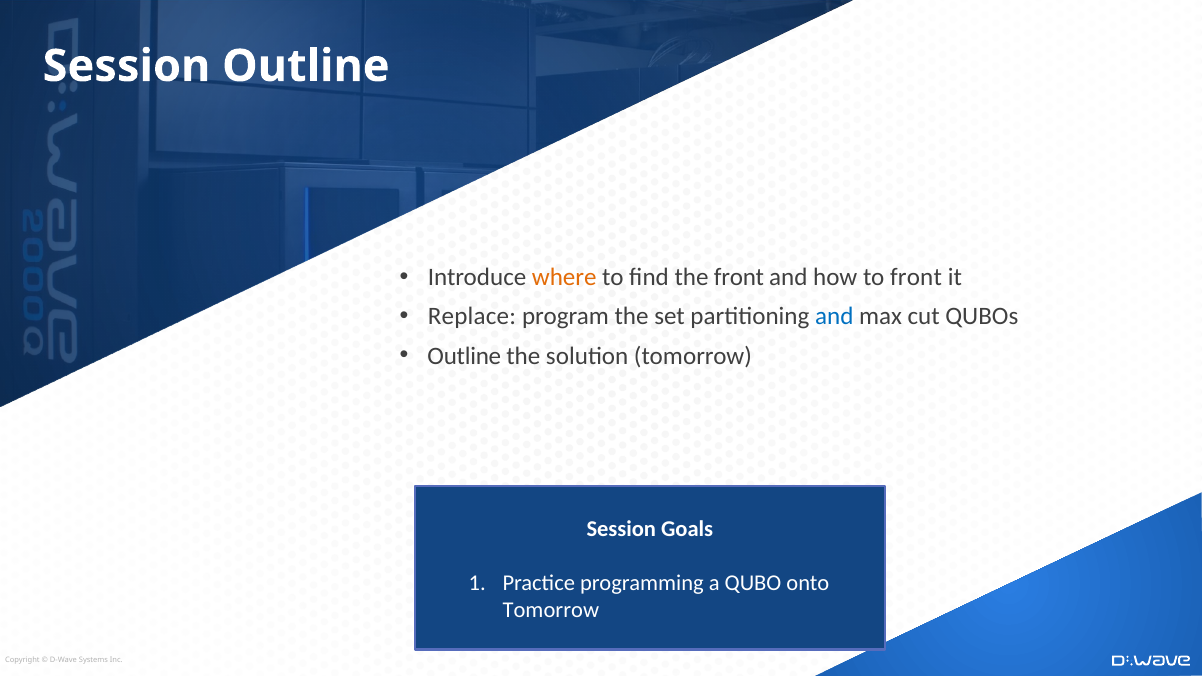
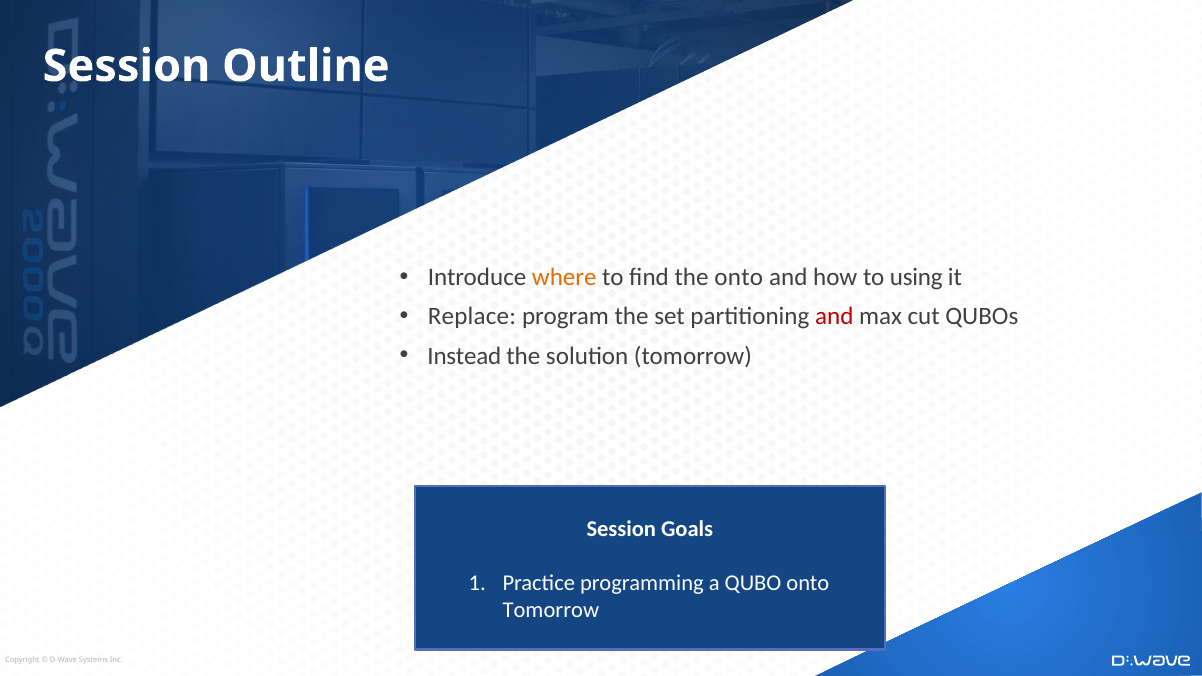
the front: front -> onto (739, 277)
to front: front -> using (916, 277)
and colour: blue -> red (834, 317)
Outline: Outline -> Instead (464, 356)
